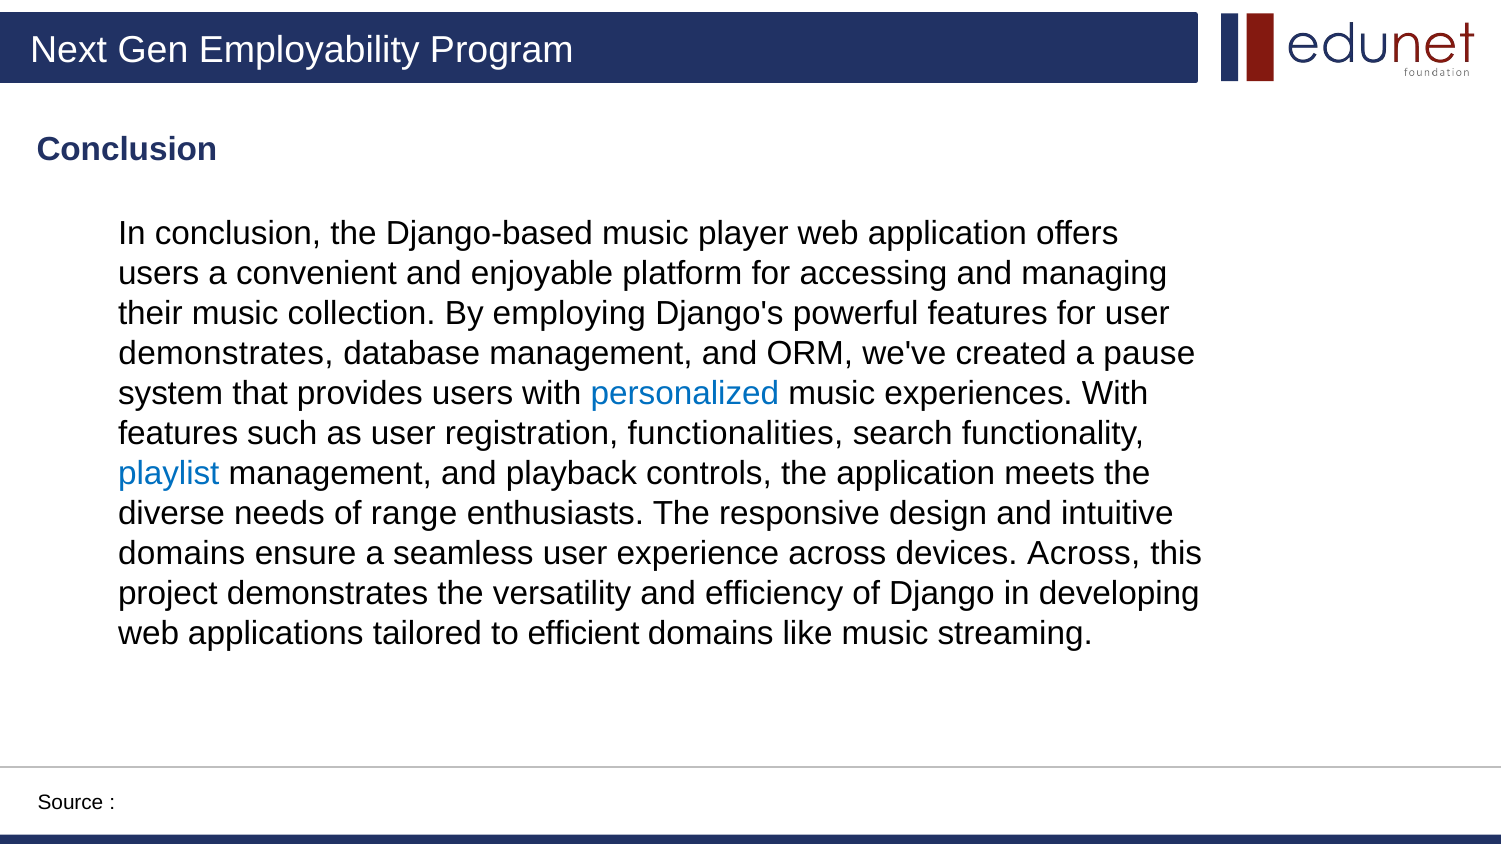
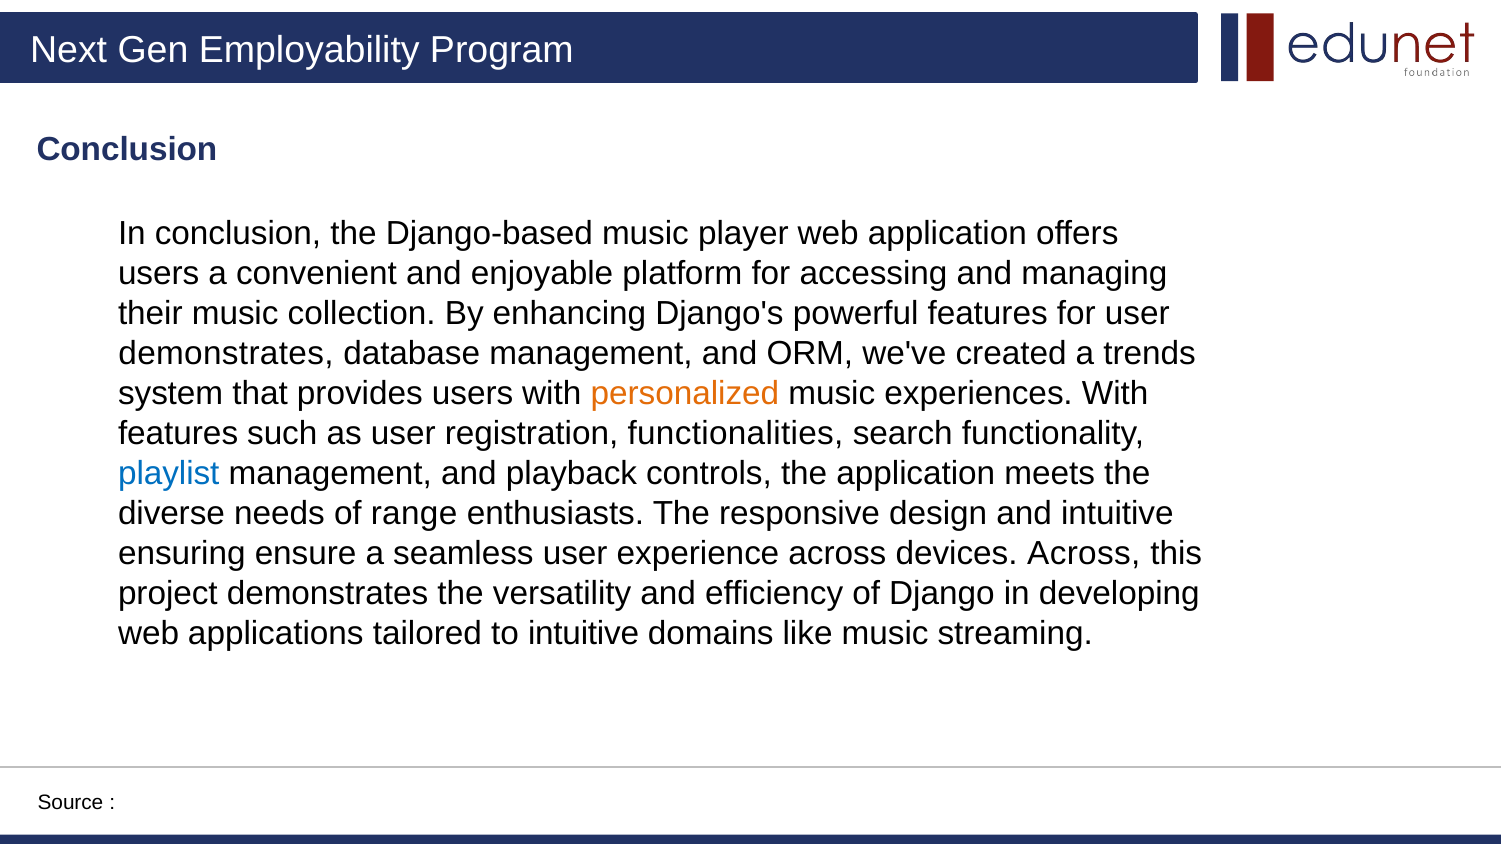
employing: employing -> enhancing (569, 314)
pause: pause -> trends (1150, 354)
personalized colour: blue -> orange (685, 394)
domains: domains -> ensuring (182, 554)
to efficient: efficient -> intuitive (584, 634)
